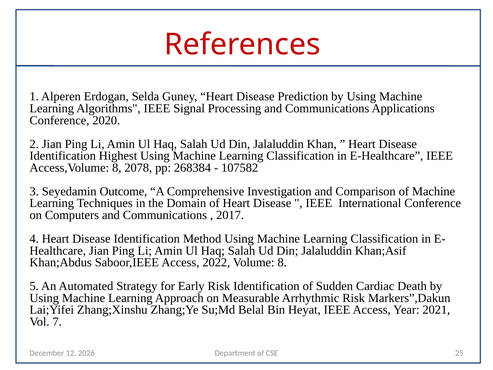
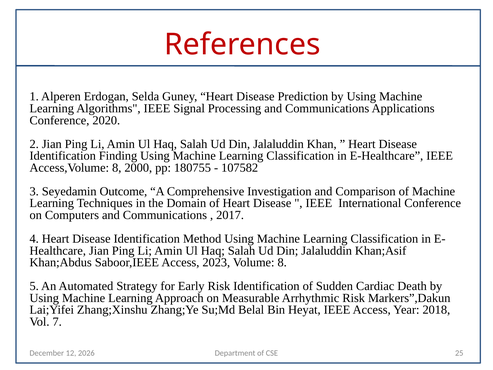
Highest: Highest -> Finding (118, 156)
2078: 2078 -> 2000 (138, 168)
268384: 268384 -> 180755 (192, 168)
2022: 2022 -> 2023 (216, 262)
2021: 2021 -> 2018 (436, 310)
